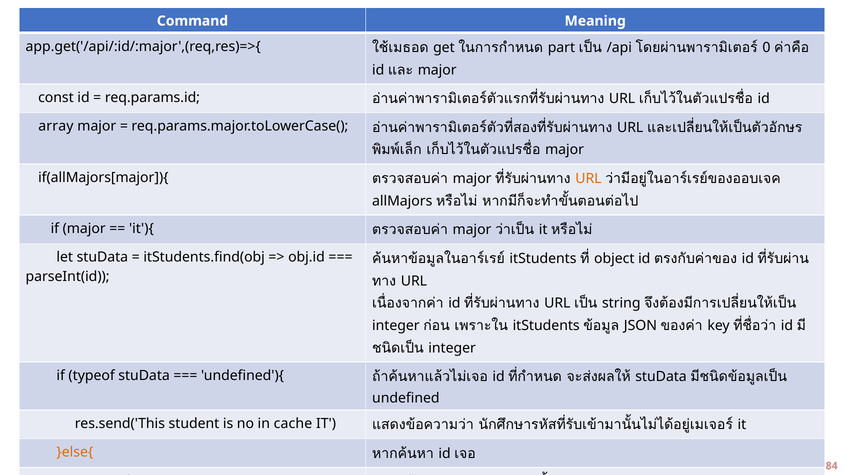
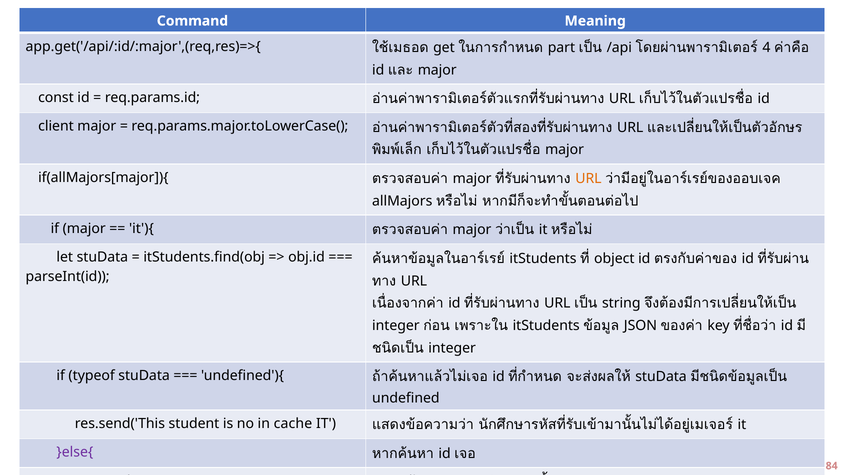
0: 0 -> 4 (767, 48)
array: array -> client (56, 126)
}else{ colour: orange -> purple (75, 452)
